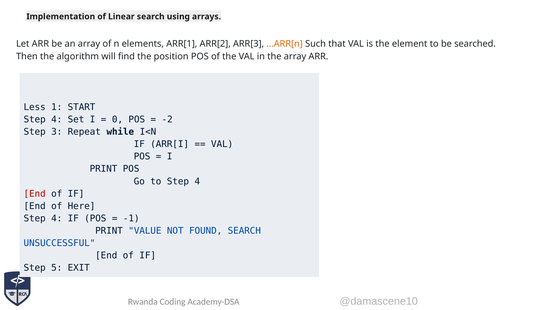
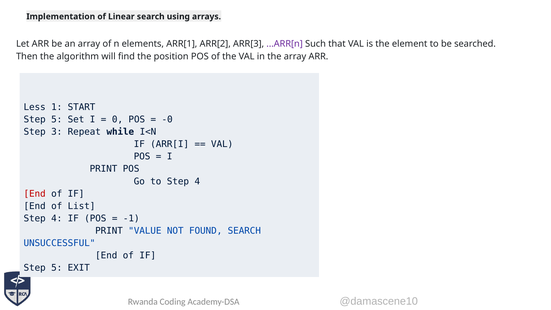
...ARR[n colour: orange -> purple (285, 44)
4: 4 -> 5 (57, 119)
-2: -2 -> -0 (167, 119)
Here: Here -> List (82, 206)
